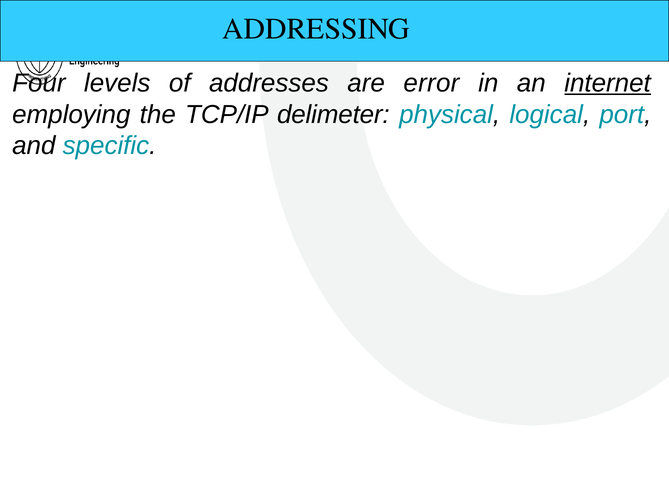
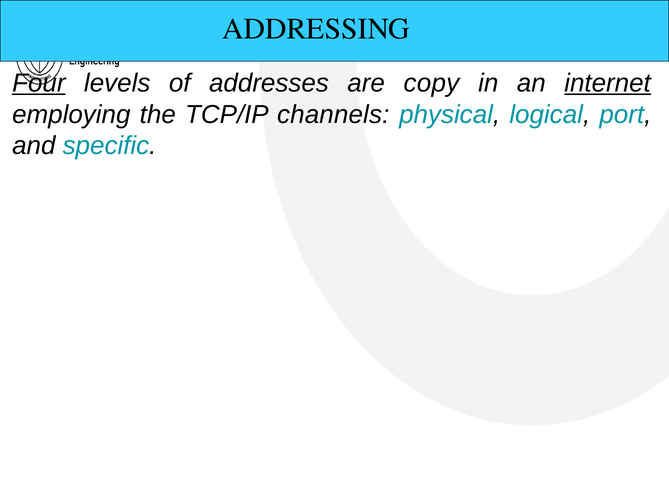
Four underline: none -> present (39, 83)
error: error -> copy (431, 83)
delimeter: delimeter -> channels (333, 114)
